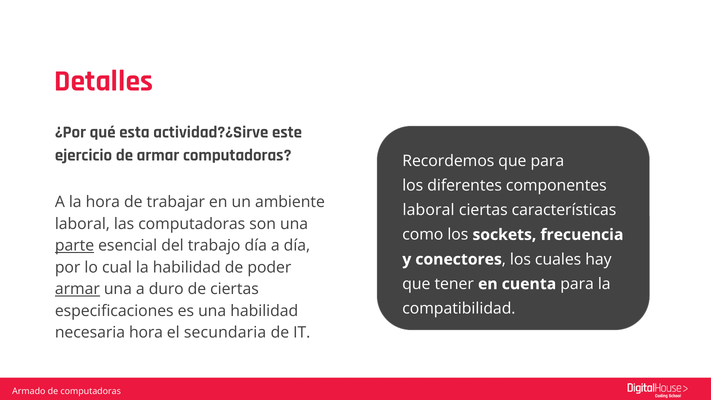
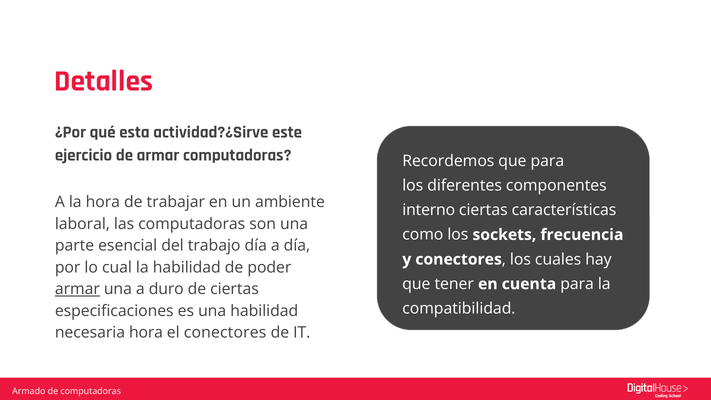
laboral: laboral -> interno (429, 210)
parte underline: present -> none (75, 246)
el secundaria: secundaria -> conectores (225, 333)
